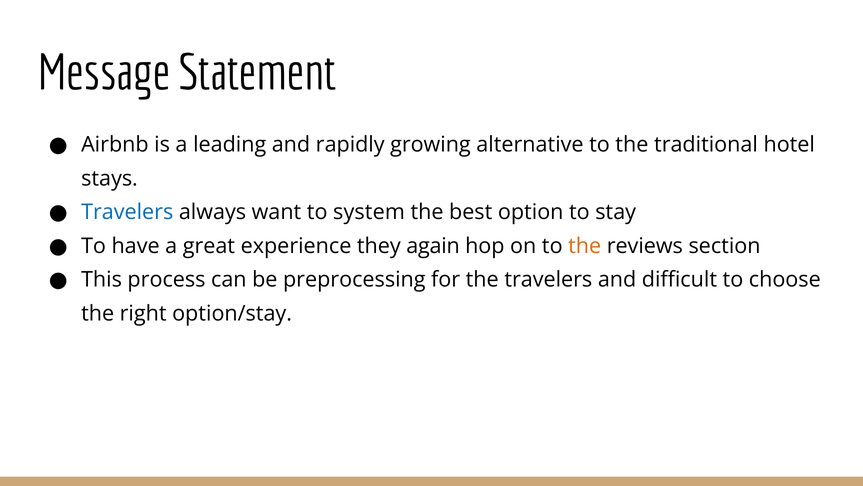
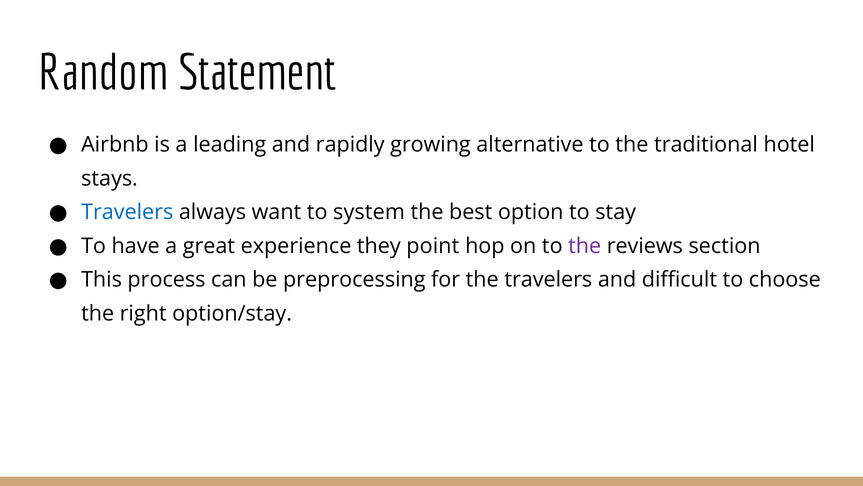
Message: Message -> Random (103, 73)
again: again -> point (433, 246)
the colour: orange -> purple (585, 246)
